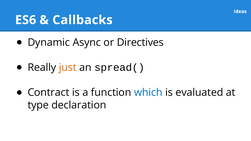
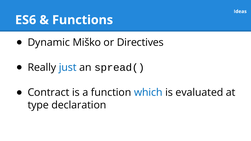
Callbacks: Callbacks -> Functions (83, 20)
Async: Async -> Miško (87, 42)
just colour: orange -> blue (68, 68)
